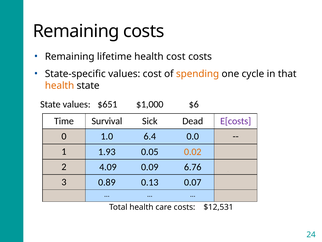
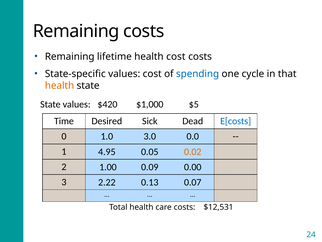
spending colour: orange -> blue (198, 74)
$651: $651 -> $420 (107, 104)
$6: $6 -> $5 (194, 104)
Survival: Survival -> Desired (107, 121)
E[costs colour: purple -> blue (236, 121)
6.4: 6.4 -> 3.0 (150, 136)
1.93: 1.93 -> 4.95 (107, 152)
4.09: 4.09 -> 1.00 (108, 167)
6.76: 6.76 -> 0.00 (193, 167)
0.89: 0.89 -> 2.22 (107, 182)
